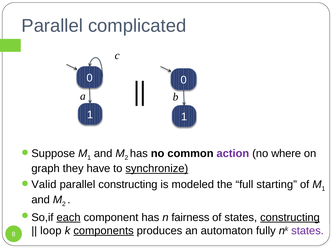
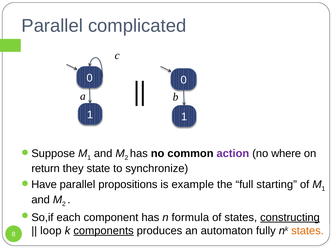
graph: graph -> return (46, 169)
have: have -> state (98, 169)
synchronize underline: present -> none (157, 169)
Valid: Valid -> Have (44, 185)
parallel constructing: constructing -> propositions (128, 185)
modeled: modeled -> example (193, 185)
each underline: present -> none (69, 217)
fairness: fairness -> formula (190, 217)
states colour: purple -> orange (308, 231)
